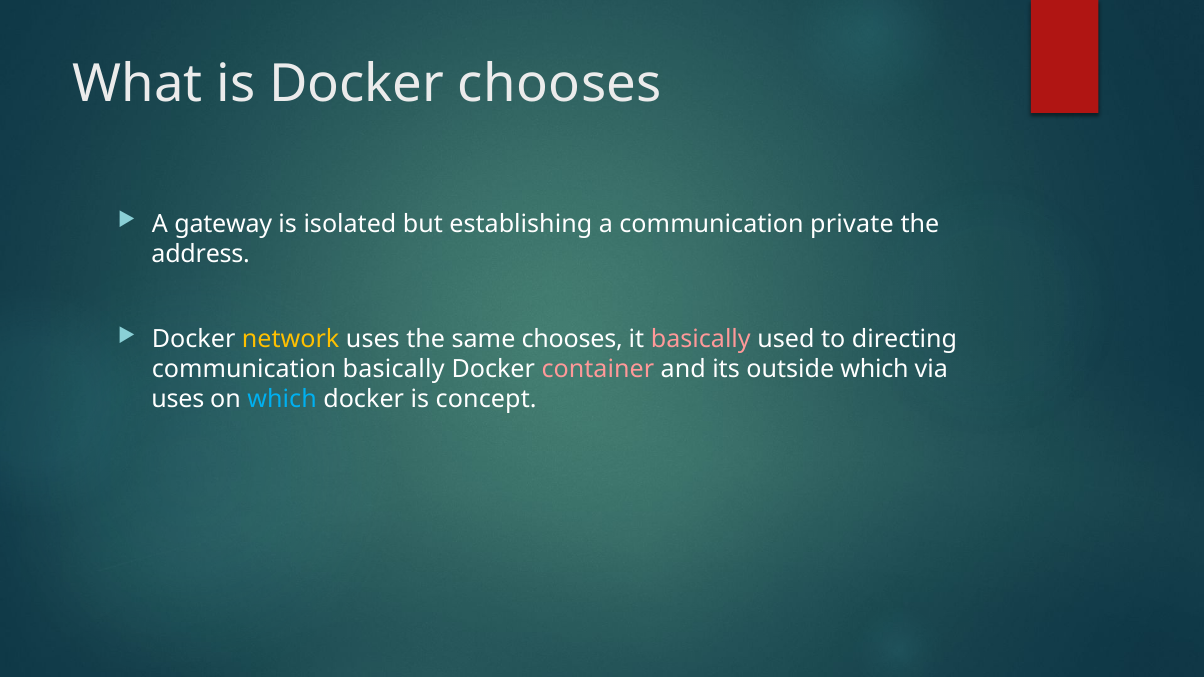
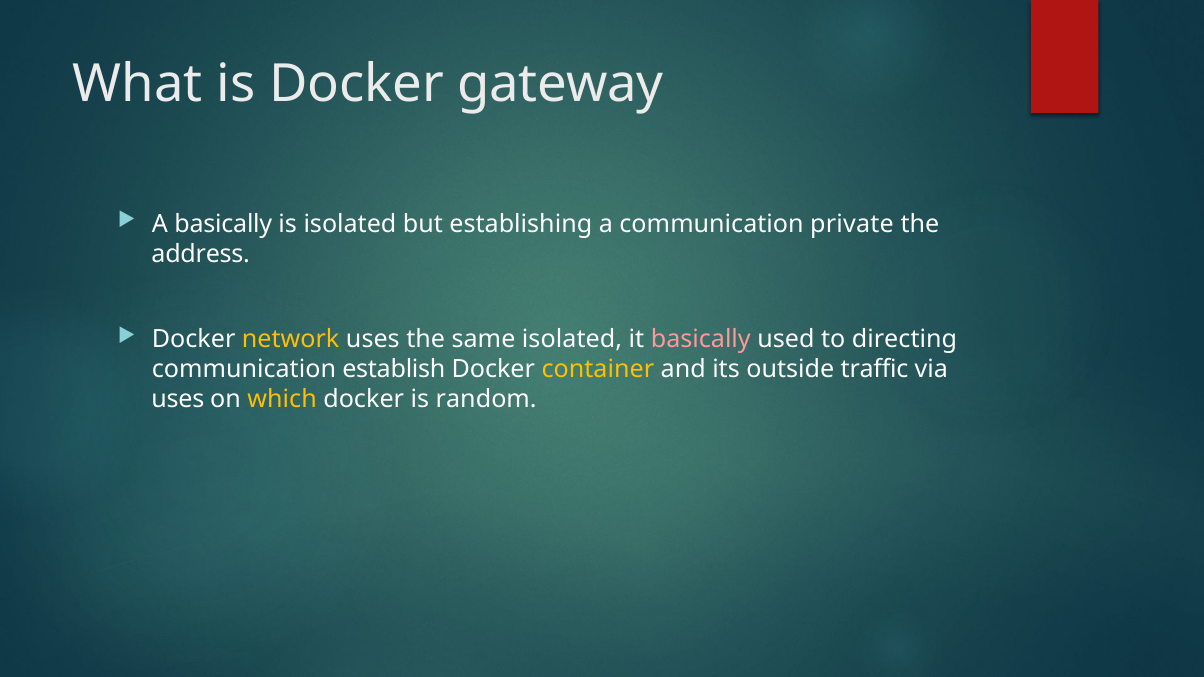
Docker chooses: chooses -> gateway (560, 85)
A gateway: gateway -> basically (223, 224)
same chooses: chooses -> isolated (572, 340)
communication basically: basically -> establish (394, 370)
container colour: pink -> yellow (598, 370)
outside which: which -> traffic (875, 370)
which colour: light blue -> yellow (282, 400)
concept: concept -> random (486, 400)
